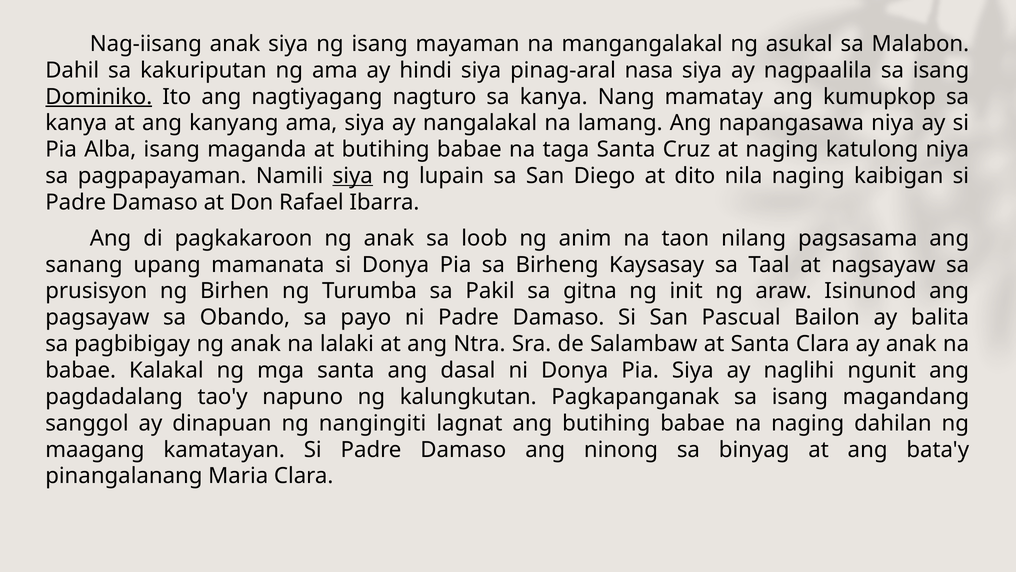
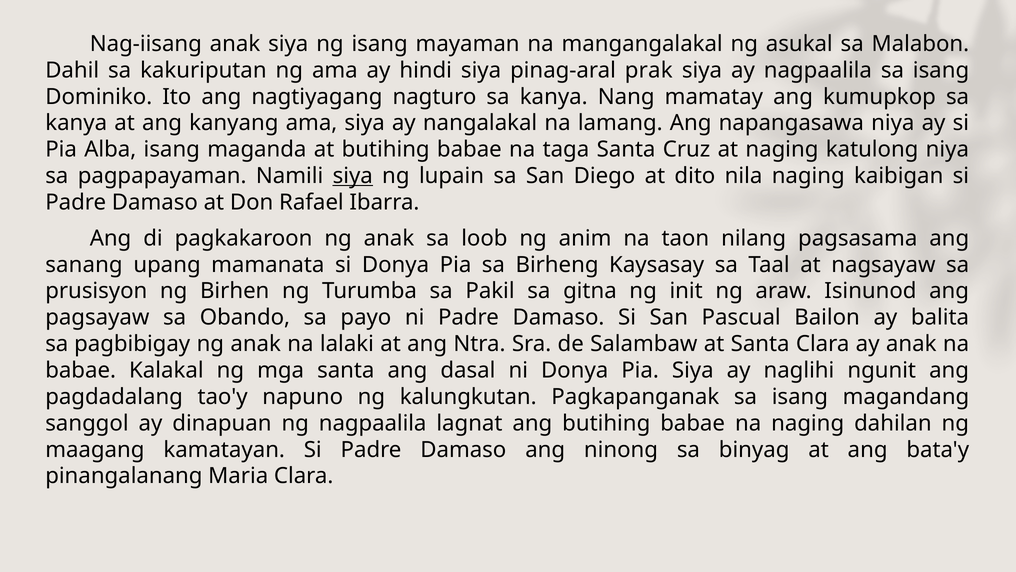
nasa: nasa -> prak (649, 70)
Dominiko underline: present -> none (99, 97)
ng nangingiti: nangingiti -> nagpaalila (373, 423)
